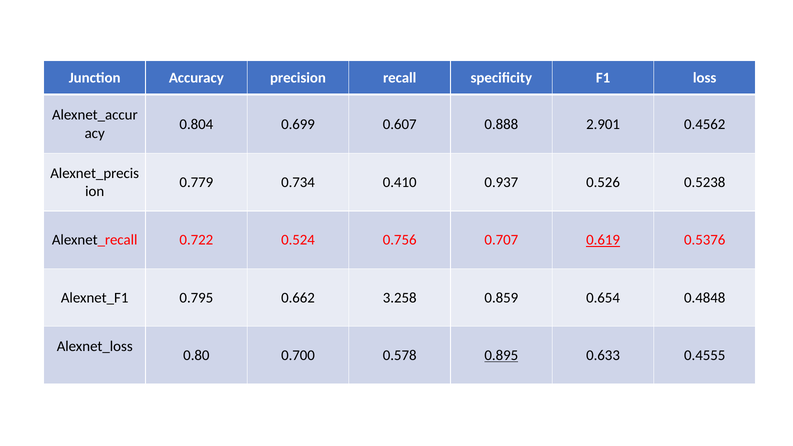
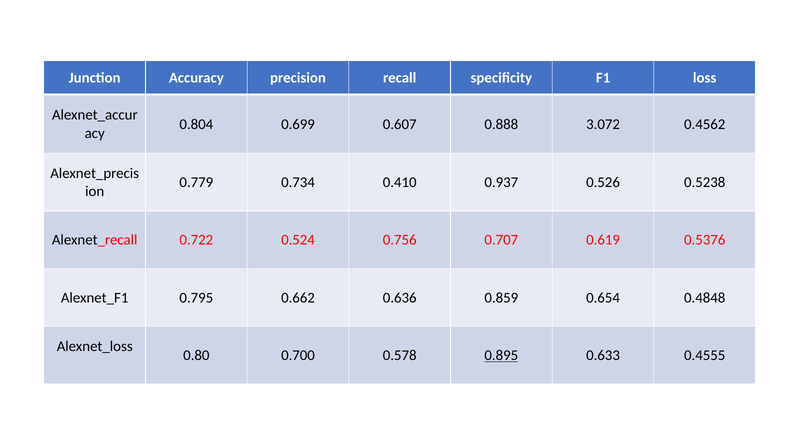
2.901: 2.901 -> 3.072 (603, 124)
0.619 underline: present -> none (603, 240)
3.258: 3.258 -> 0.636 (400, 298)
